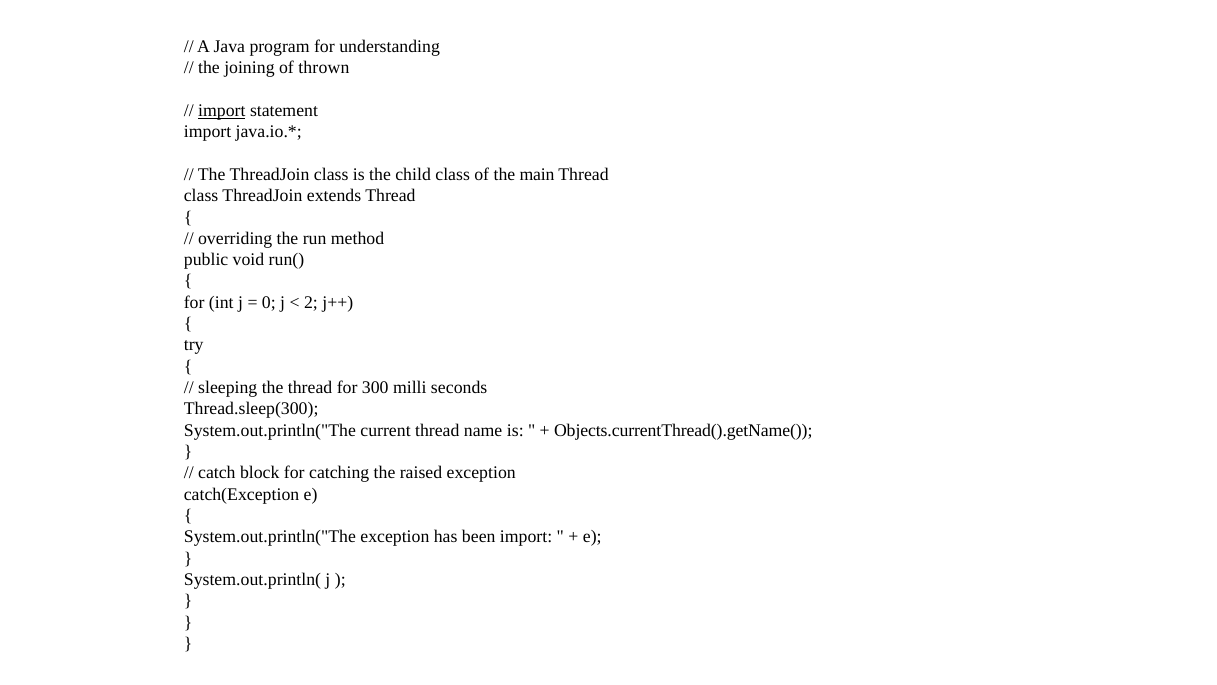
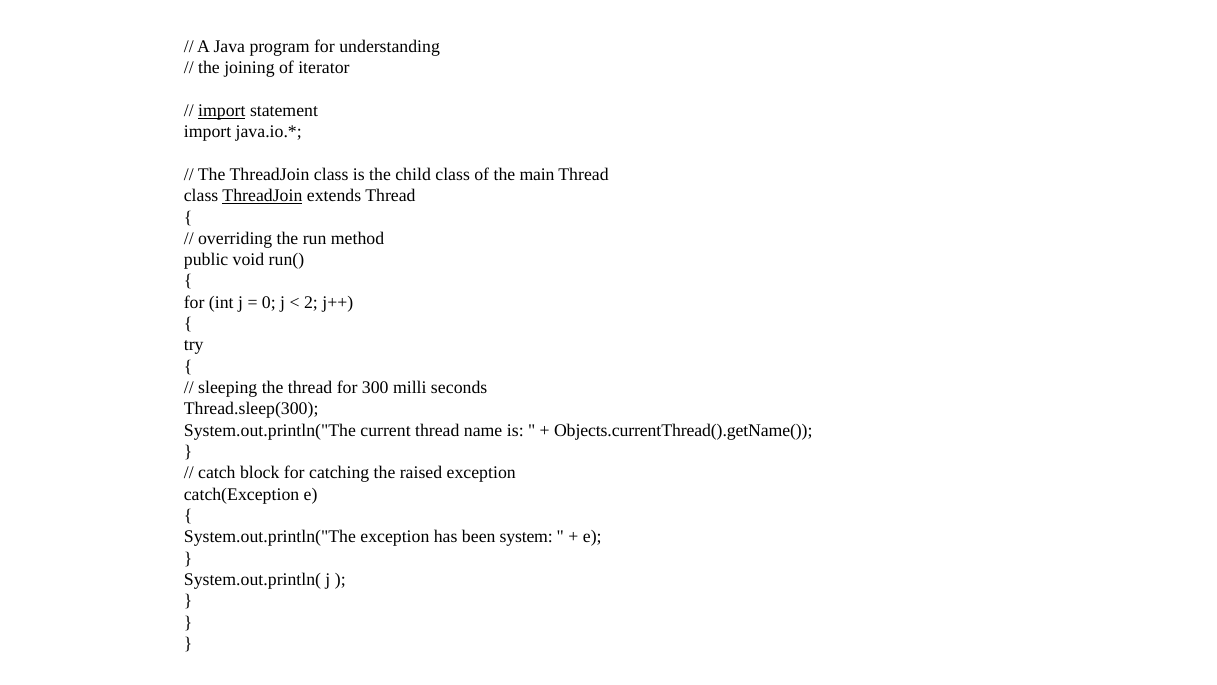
thrown: thrown -> iterator (324, 68)
ThreadJoin underline: none -> present (262, 196)
been import: import -> system (526, 537)
